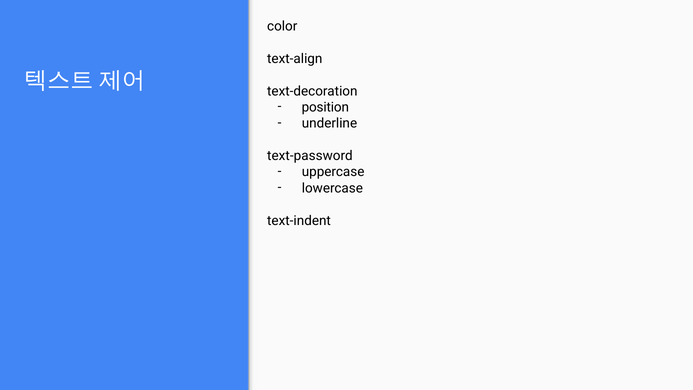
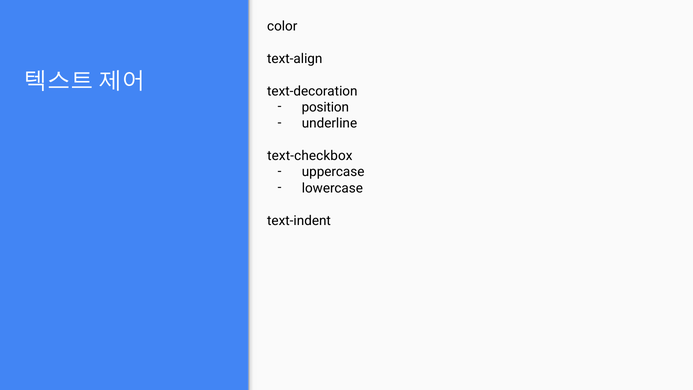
text-password: text-password -> text-checkbox (310, 156)
